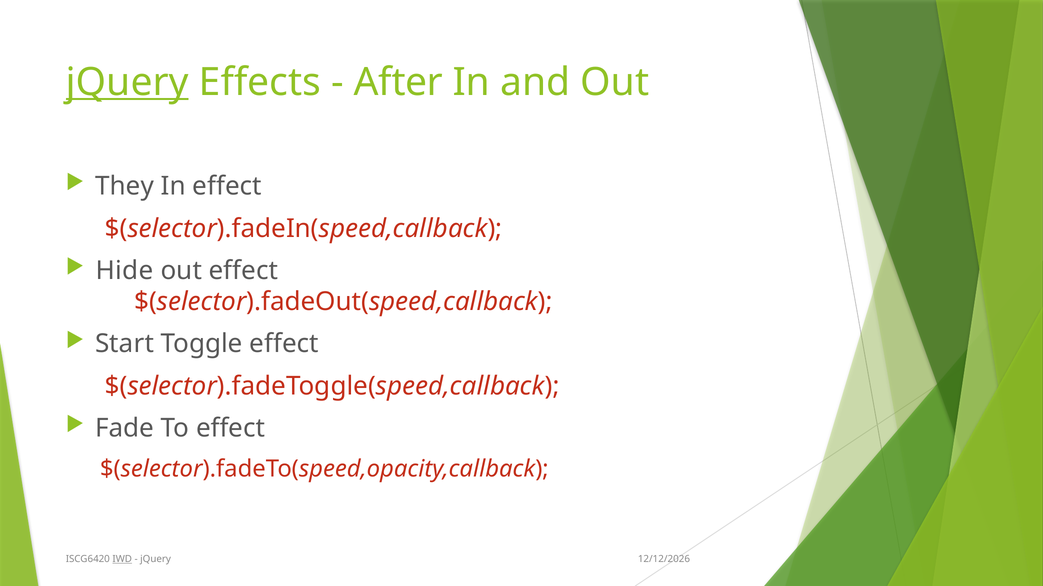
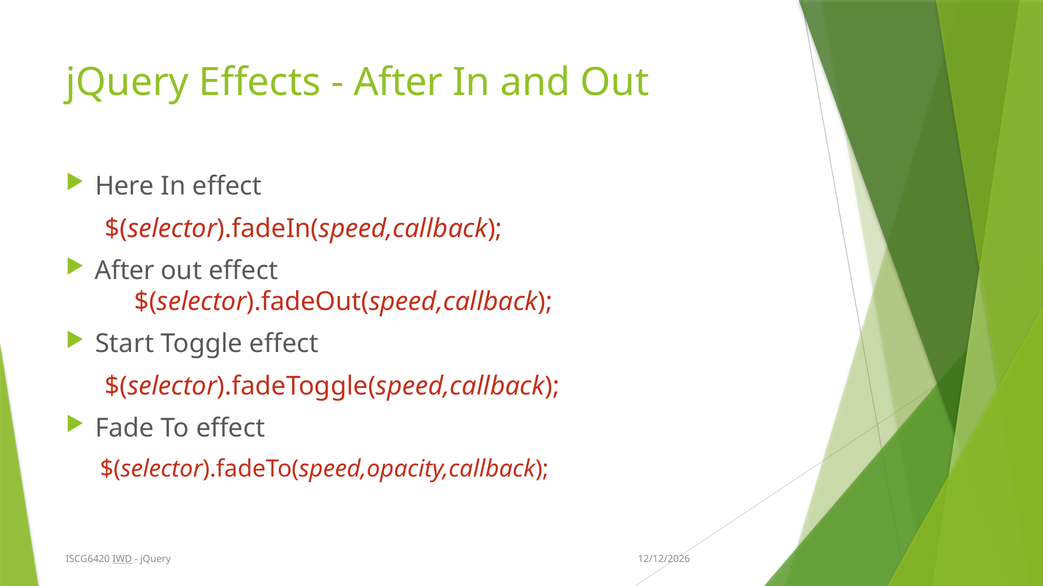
jQuery underline: present -> none (127, 82)
They: They -> Here (125, 187)
Hide: Hide -> After (125, 271)
